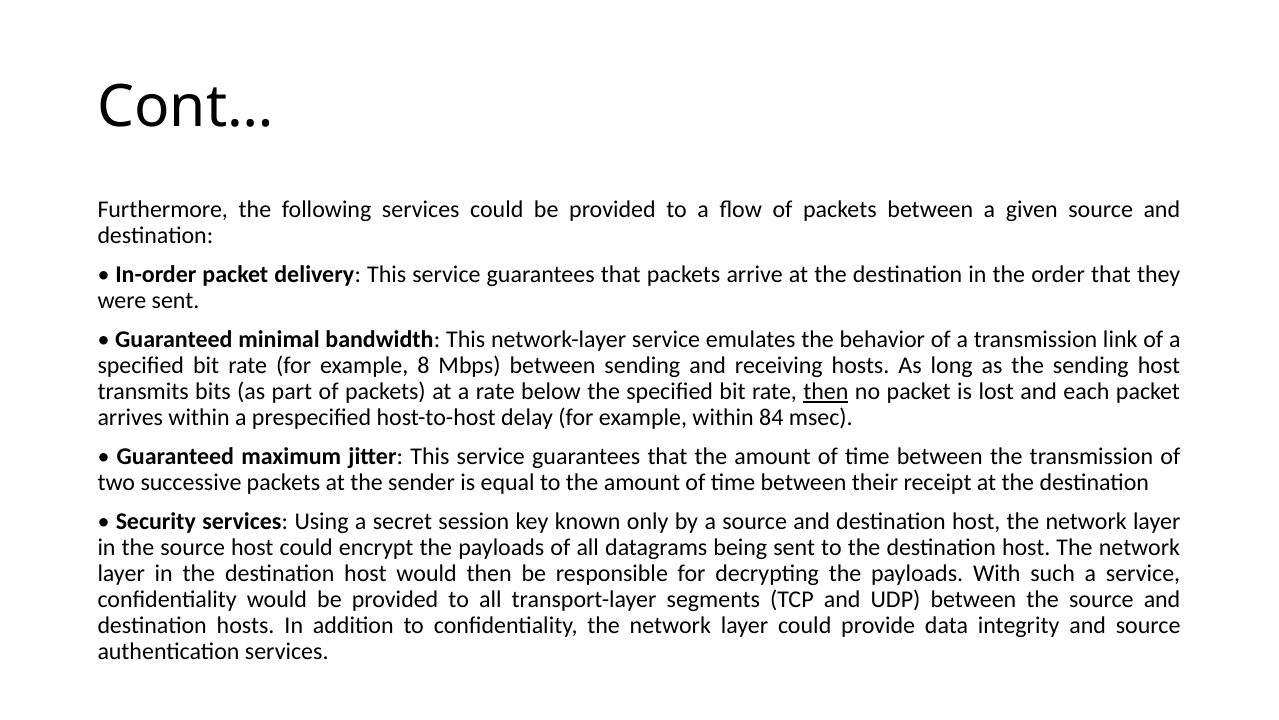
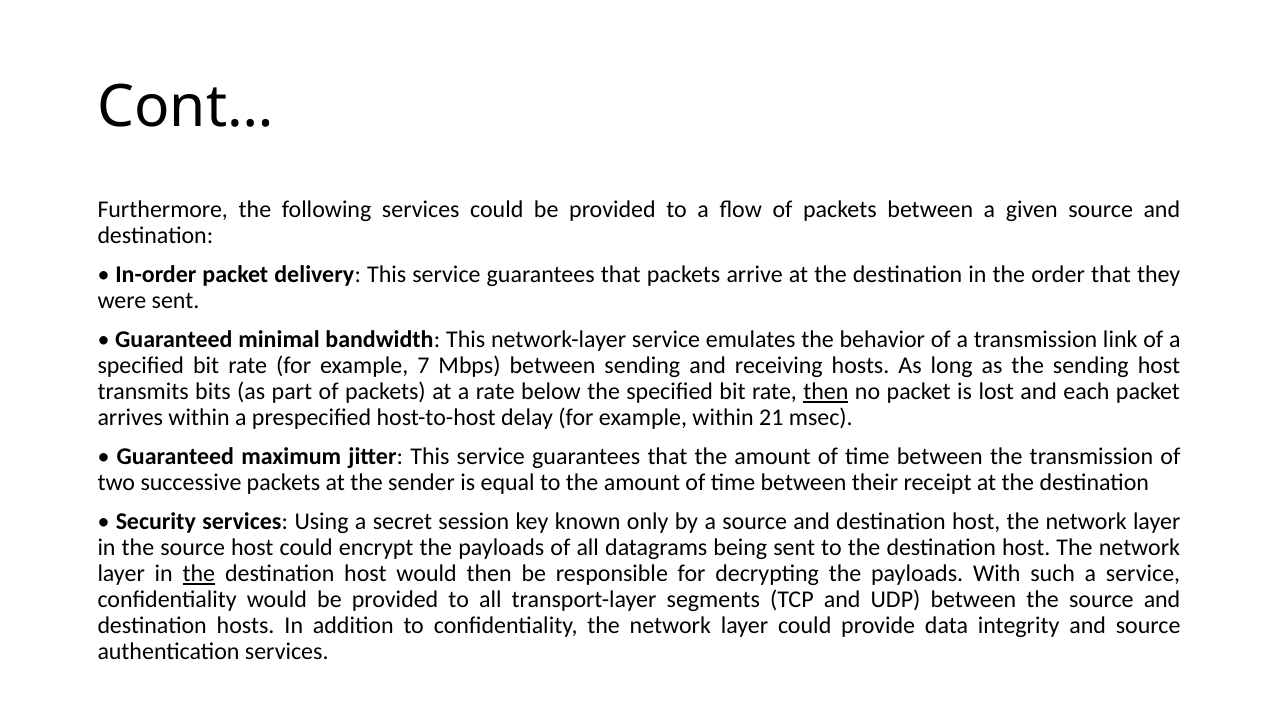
8: 8 -> 7 (423, 365)
84: 84 -> 21 (771, 417)
the underline: none -> present (199, 573)
